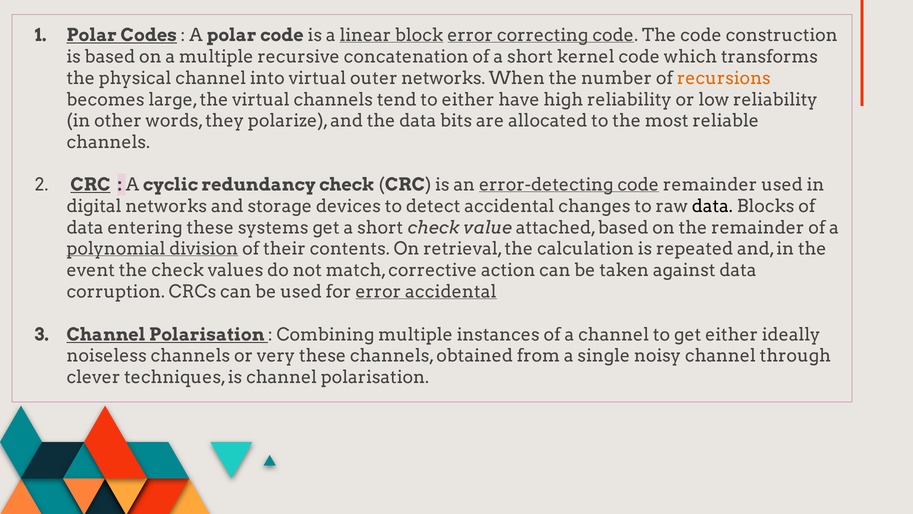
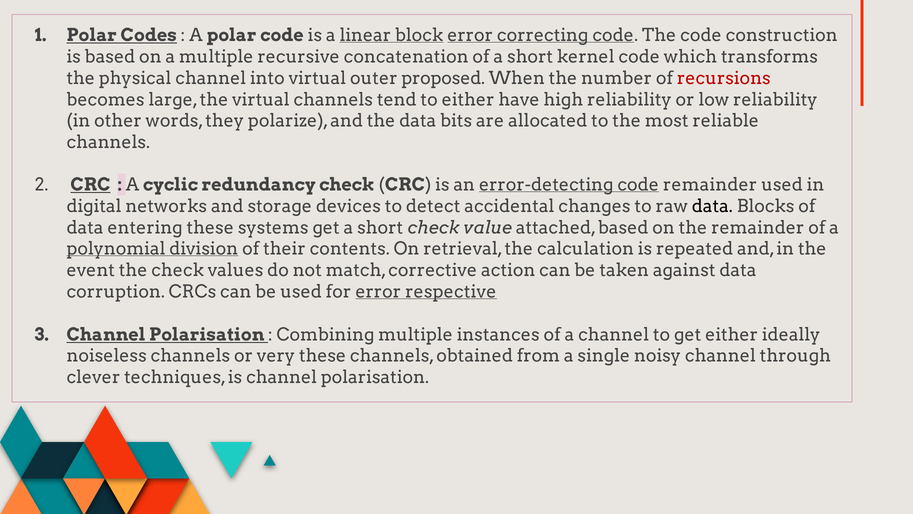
outer networks: networks -> proposed (443, 78)
recursions colour: orange -> red (724, 78)
error accidental: accidental -> respective (451, 292)
